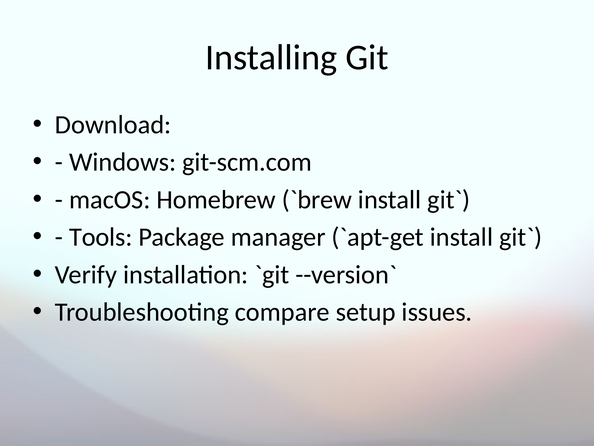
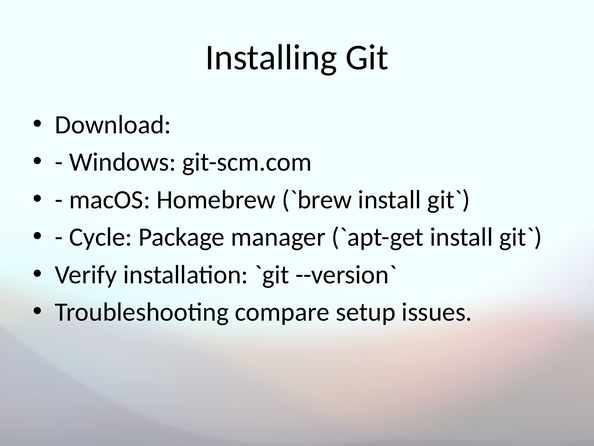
Tools: Tools -> Cycle (101, 237)
